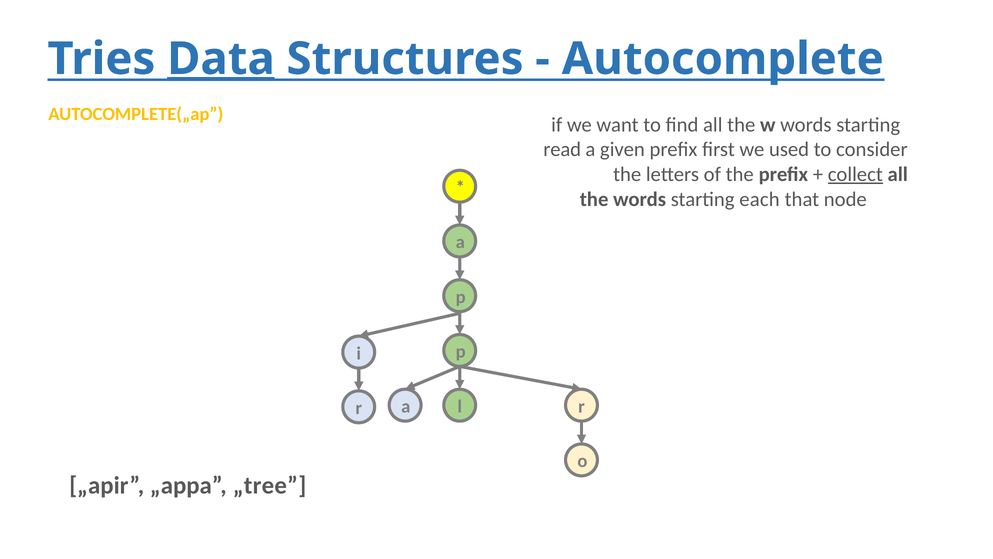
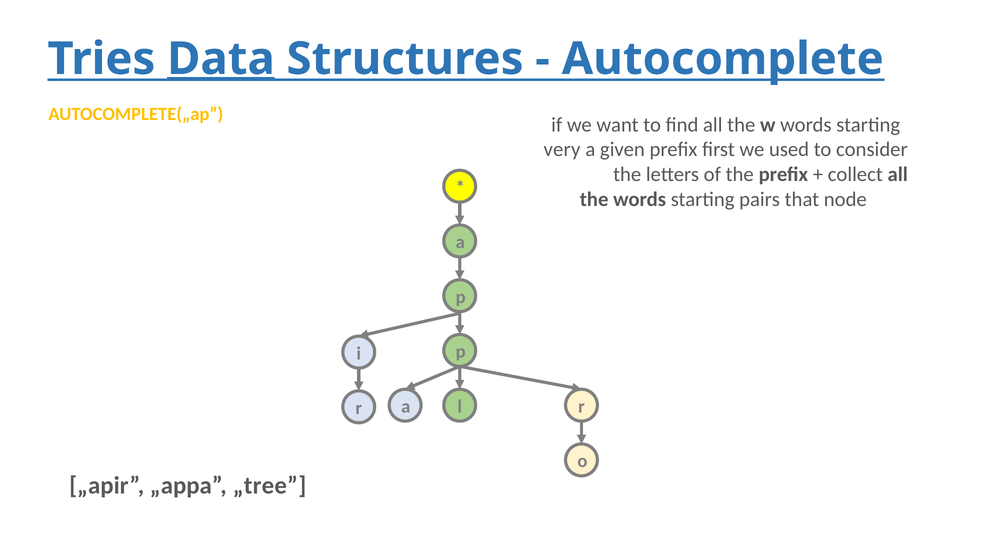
read: read -> very (562, 149)
collect underline: present -> none (855, 174)
each: each -> pairs (760, 199)
